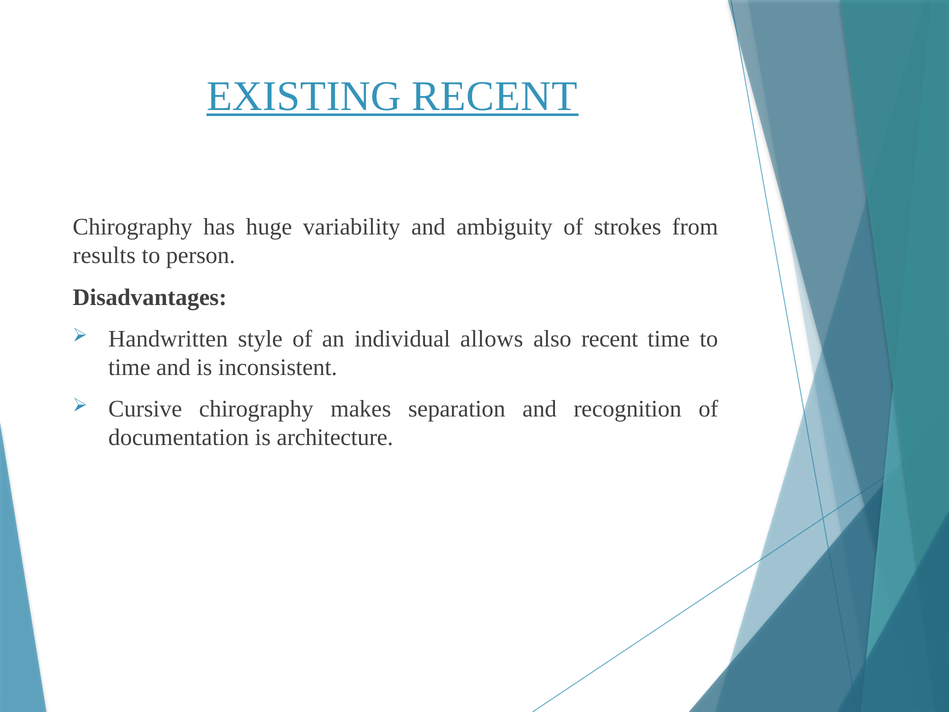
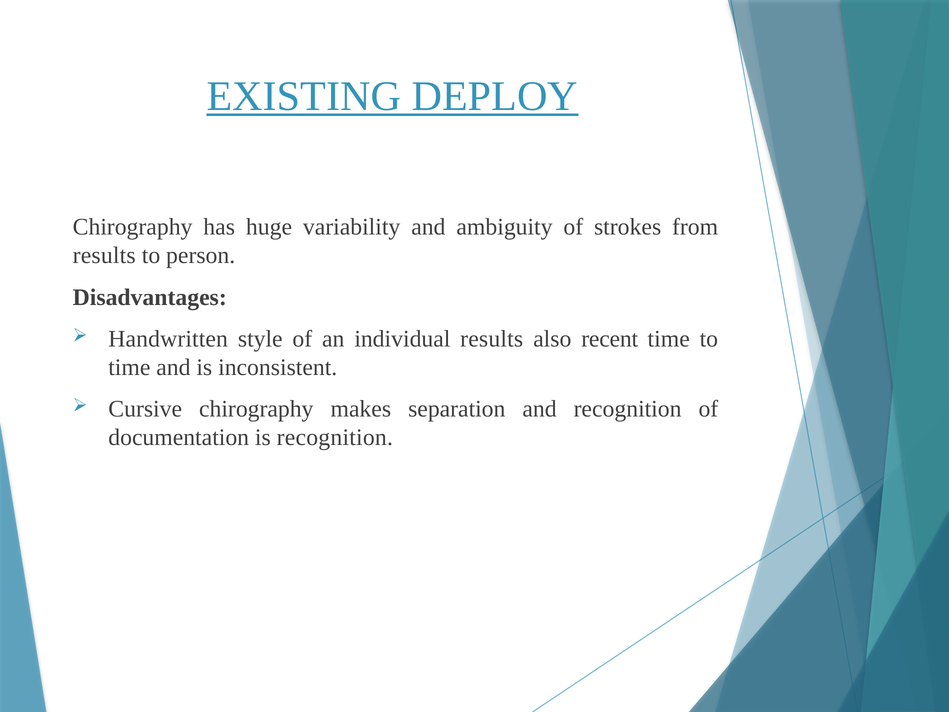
EXISTING RECENT: RECENT -> DEPLOY (495, 96)
individual allows: allows -> results (492, 339)
is architecture: architecture -> recognition (335, 437)
